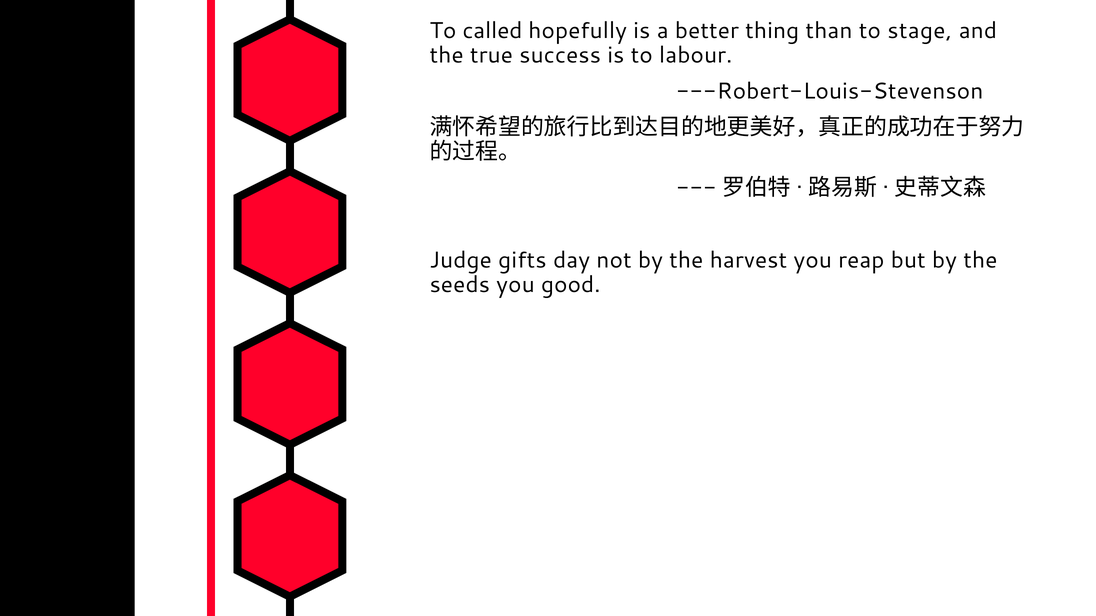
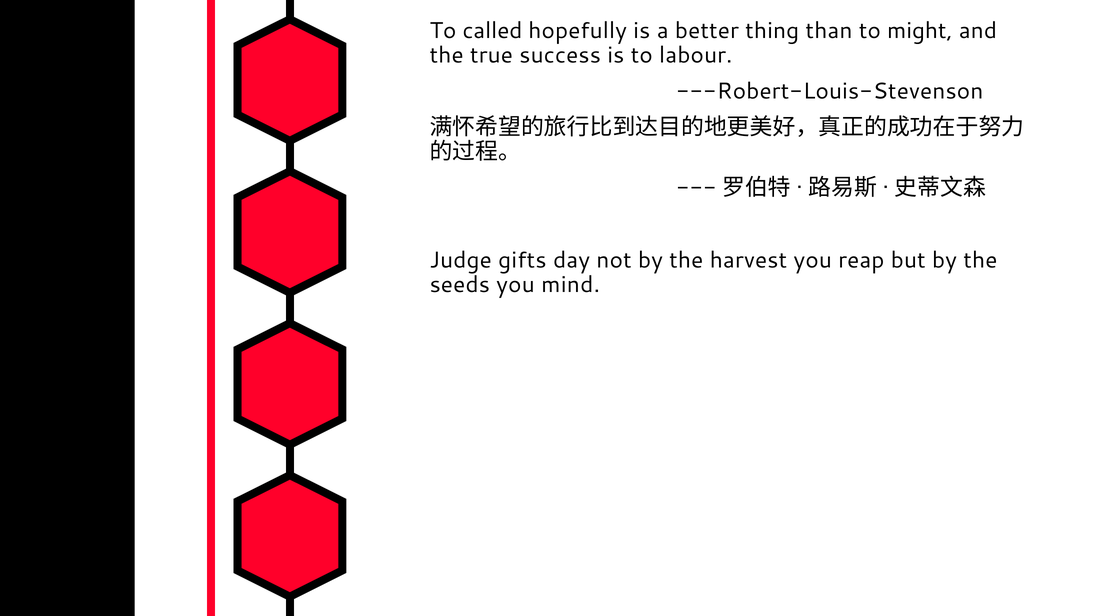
stage: stage -> might (920, 31)
good: good -> mind (571, 285)
